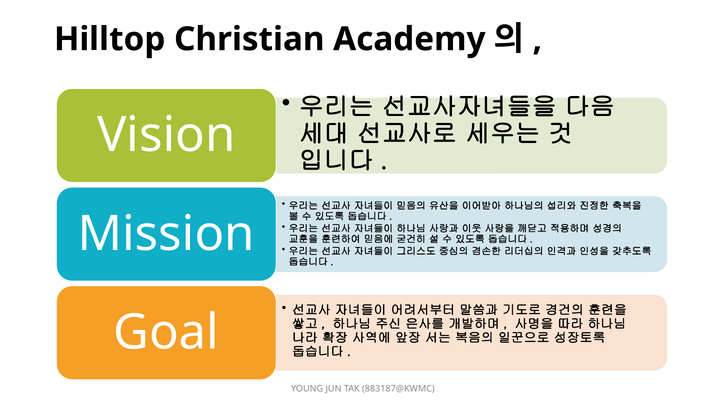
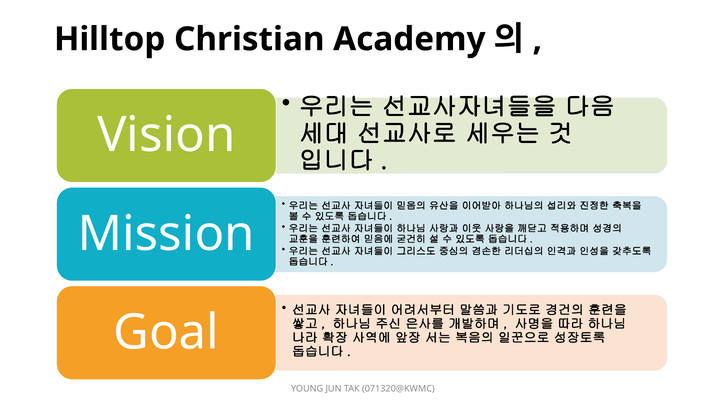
883187@KWMC: 883187@KWMC -> 071320@KWMC (398, 389)
